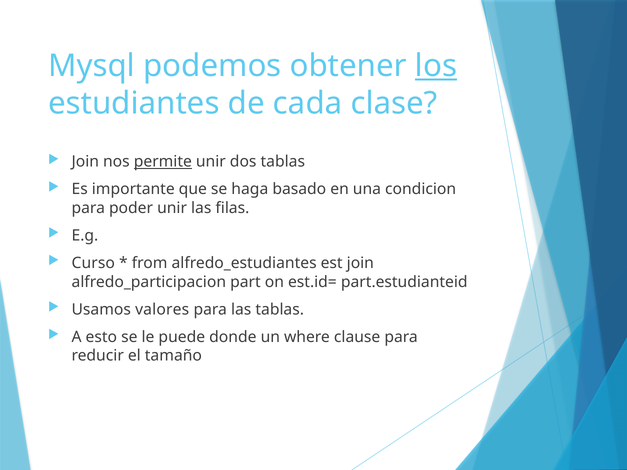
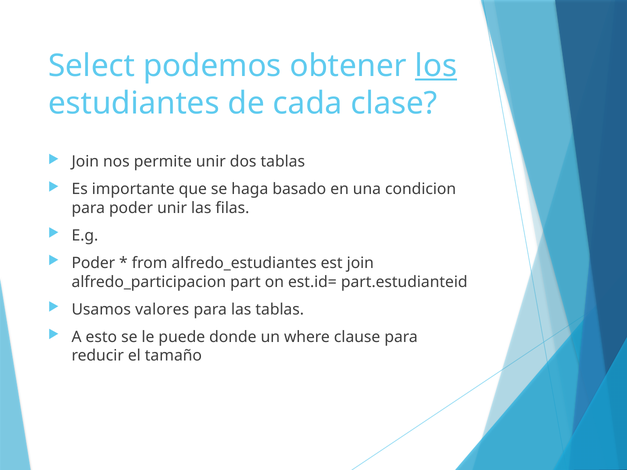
Mysql: Mysql -> Select (92, 66)
permite underline: present -> none (163, 162)
Curso: Curso -> Poder (93, 263)
